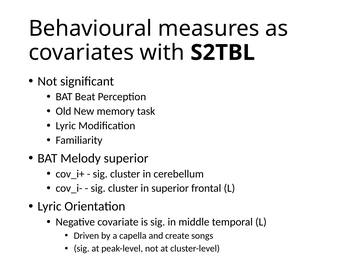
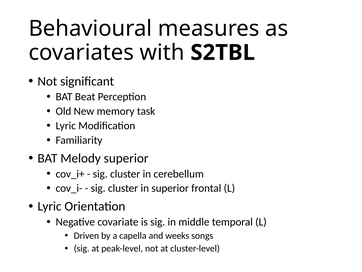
create: create -> weeks (177, 235)
